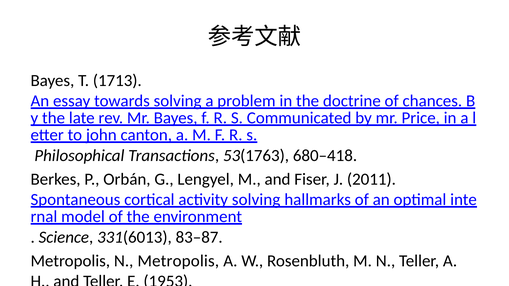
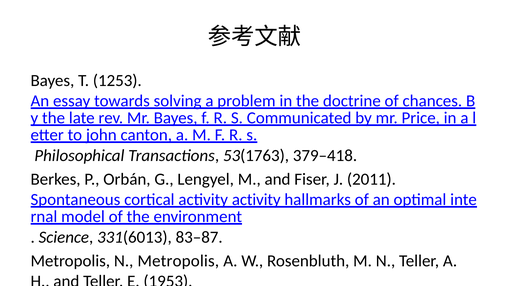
1713: 1713 -> 1253 (117, 81)
680–418: 680–418 -> 379–418 (325, 156)
activity solving: solving -> activity (256, 200)
